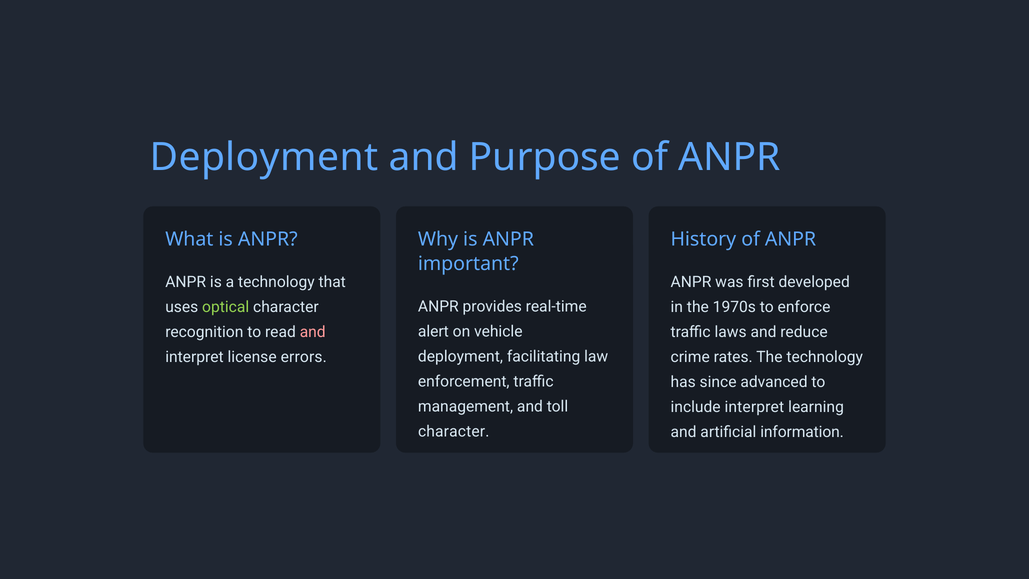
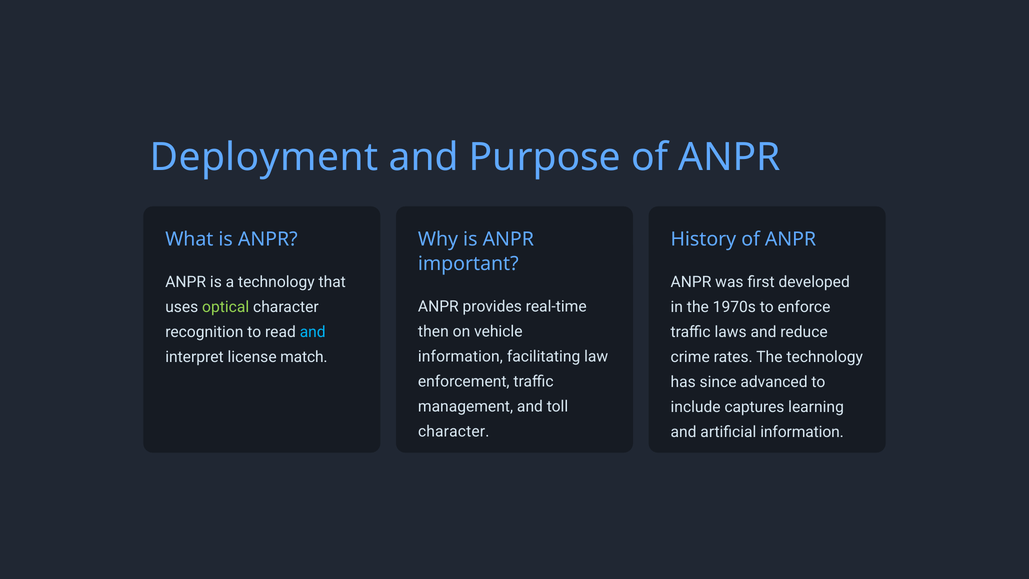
alert: alert -> then (433, 331)
and colour: pink -> light blue (313, 332)
deployment: deployment -> information (460, 356)
errors: errors -> match (304, 357)
include interpret: interpret -> captures (754, 407)
